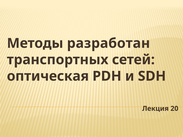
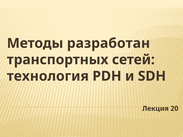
оптическая: оптическая -> технология (48, 76)
